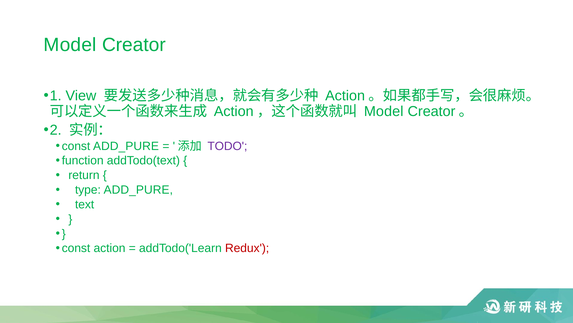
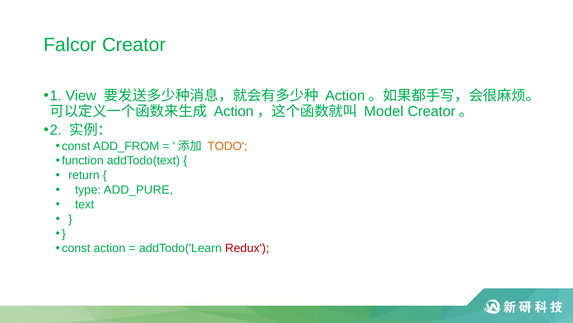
Model: Model -> Falcor (70, 45)
const ADD_PURE: ADD_PURE -> ADD_FROM (126, 146)
TODO colour: purple -> orange (227, 146)
